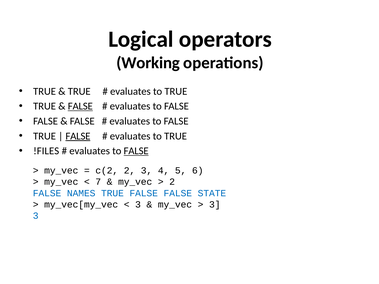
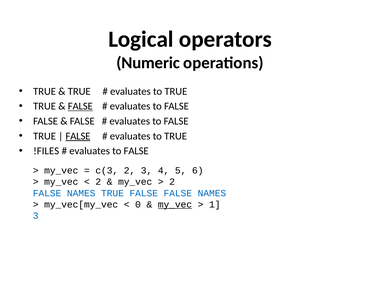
Working: Working -> Numeric (148, 63)
FALSE underline: present -> none (136, 151)
c(2: c(2 -> c(3 (107, 171)
7: 7 -> 2 (98, 182)
FALSE FALSE STATE: STATE -> NAMES (212, 193)
3: 3 -> 0 (138, 205)
my_vec underline: none -> present (175, 205)
3: 3 -> 1 (215, 205)
